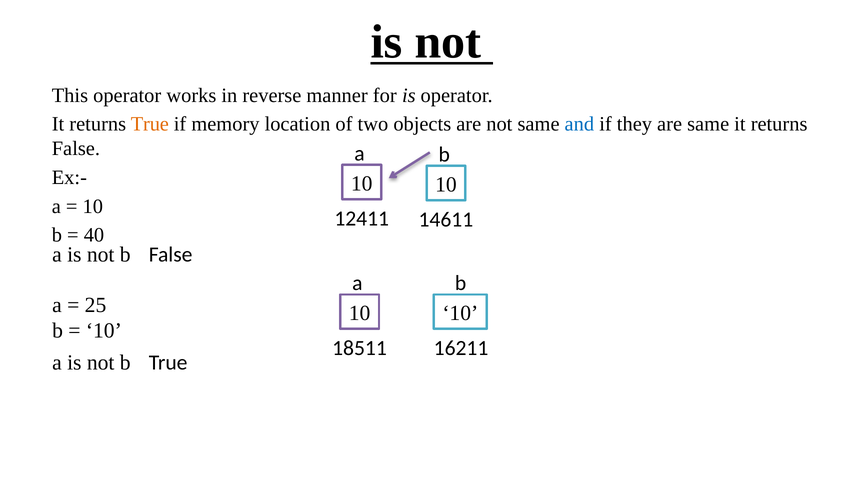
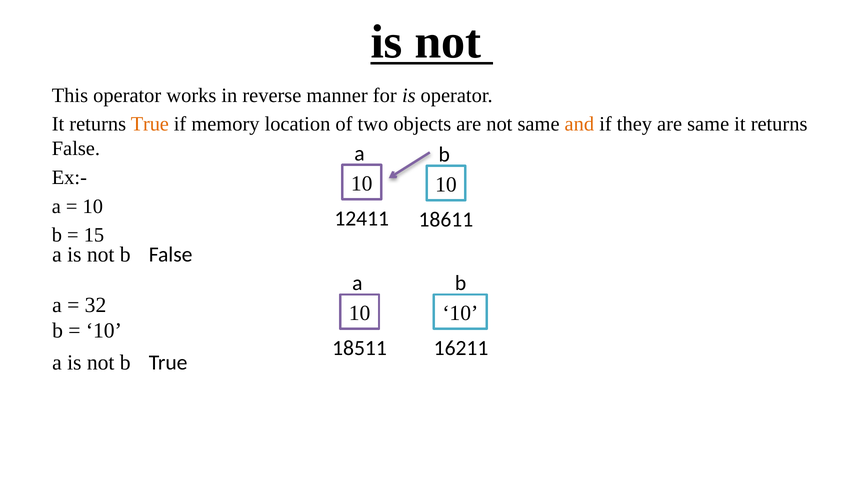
and colour: blue -> orange (579, 124)
14611: 14611 -> 18611 (446, 220)
40: 40 -> 15 (94, 235)
25: 25 -> 32 (96, 305)
